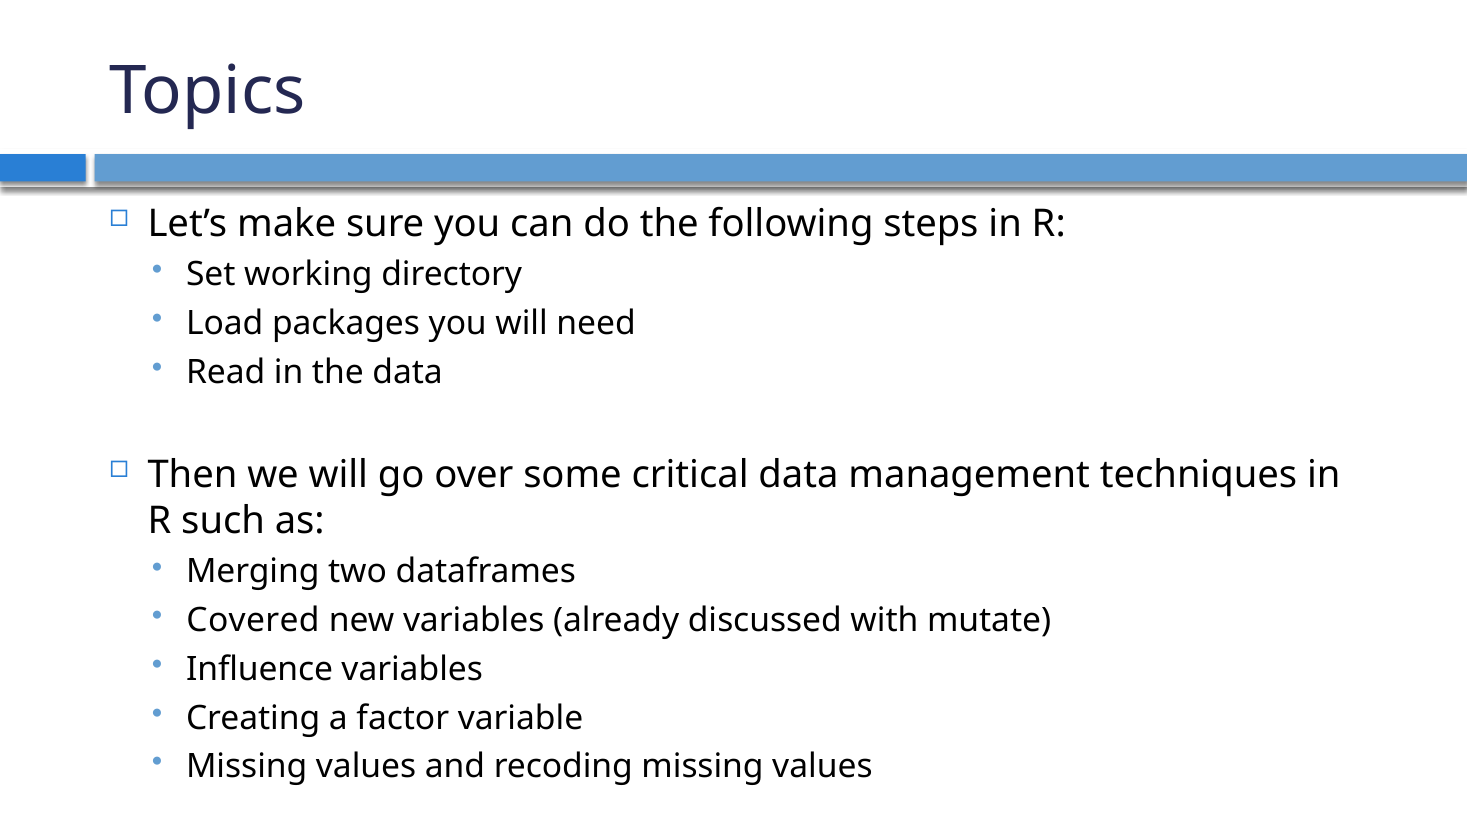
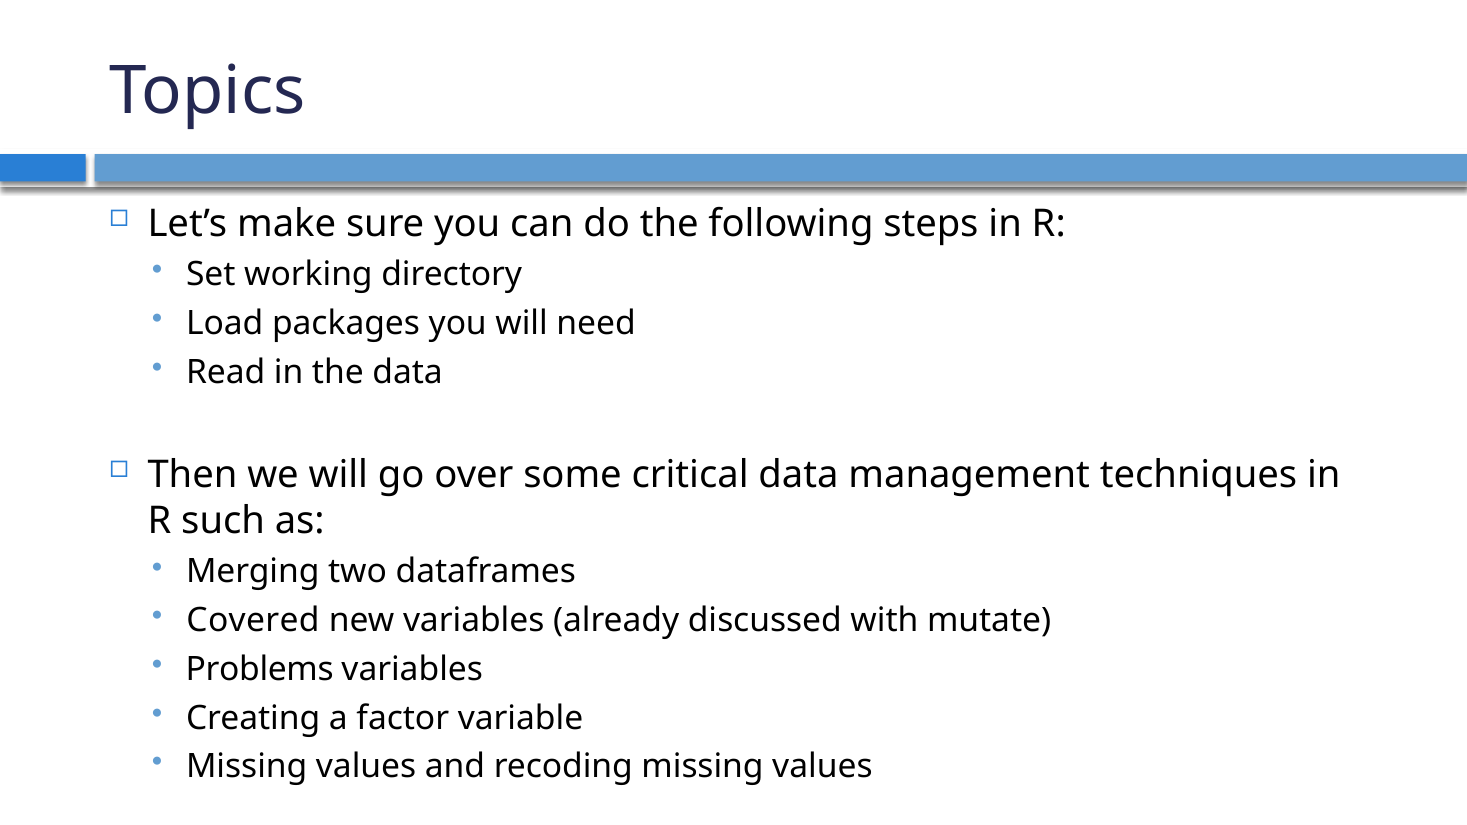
Influence: Influence -> Problems (260, 669)
